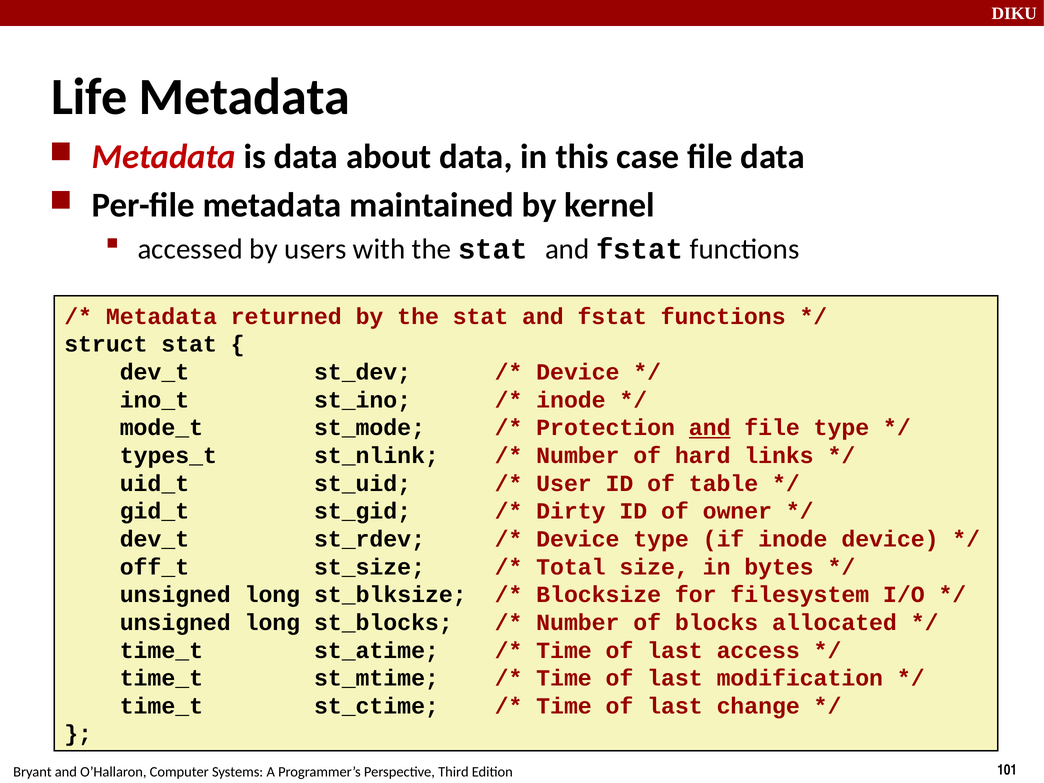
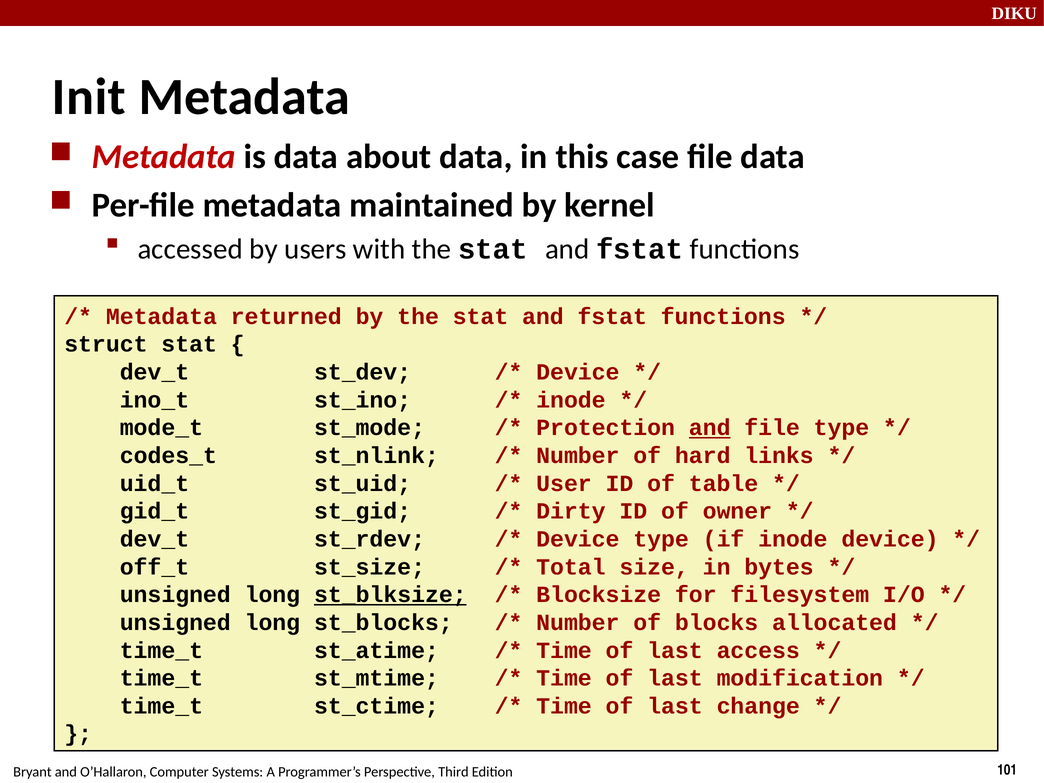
Life: Life -> Init (89, 97)
types_t: types_t -> codes_t (168, 456)
st_blksize underline: none -> present (390, 595)
